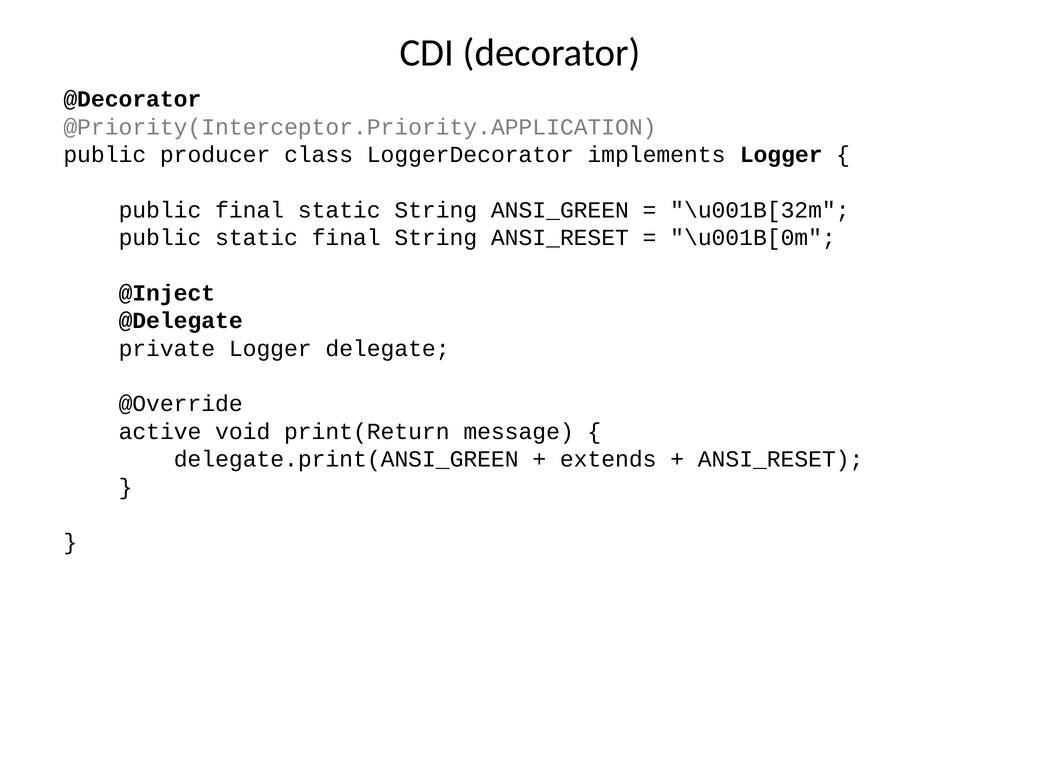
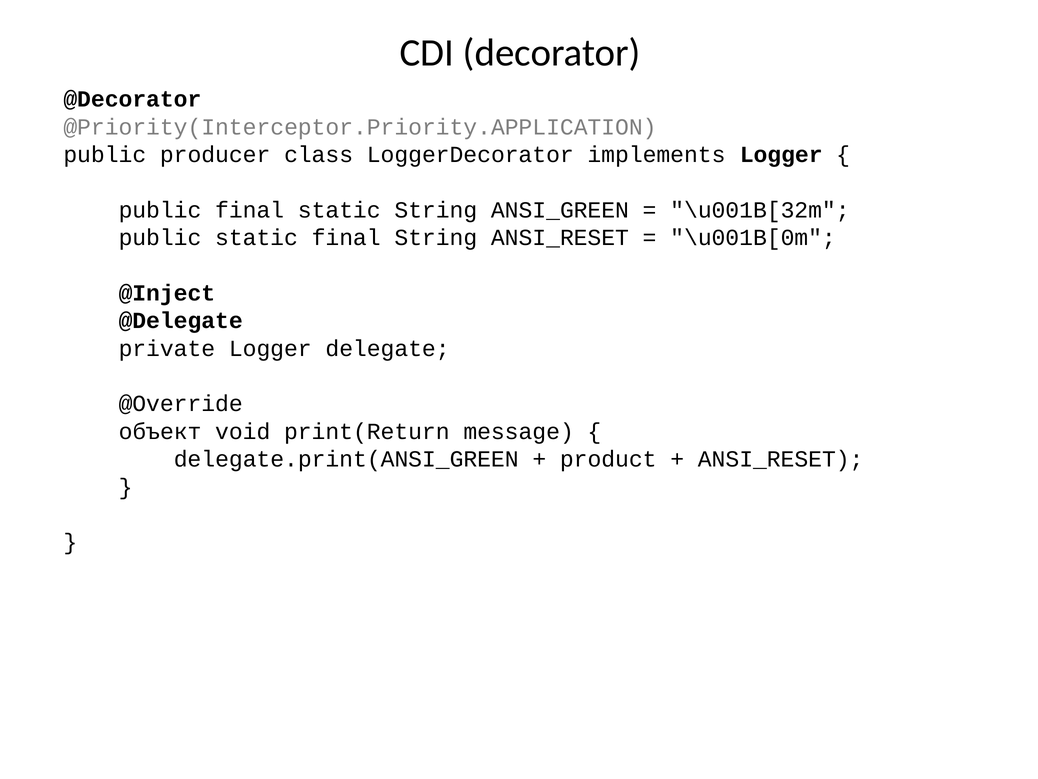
active: active -> объект (160, 431)
extends: extends -> product (608, 459)
